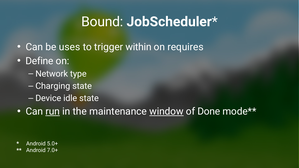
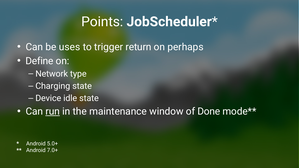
Bound: Bound -> Points (102, 22)
within: within -> return (138, 47)
requires: requires -> perhaps (185, 47)
window underline: present -> none (166, 112)
